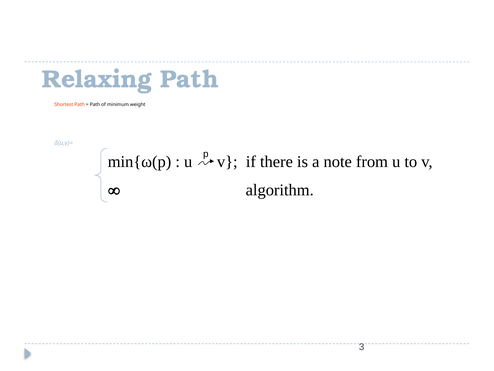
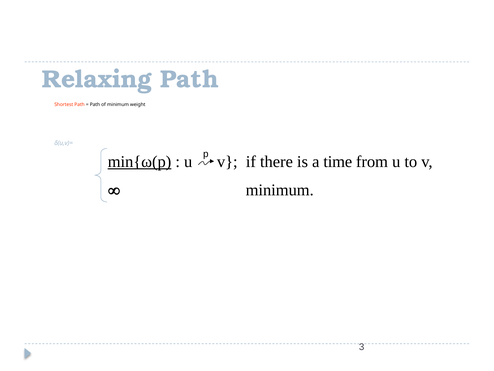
min{ω(p underline: none -> present (140, 162)
note: note -> time (338, 162)
algorithm: algorithm -> minimum (280, 190)
